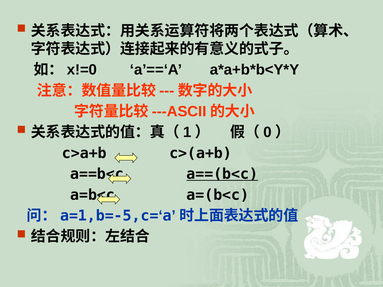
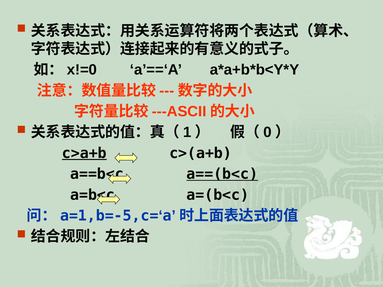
c>a+b underline: none -> present (84, 153)
